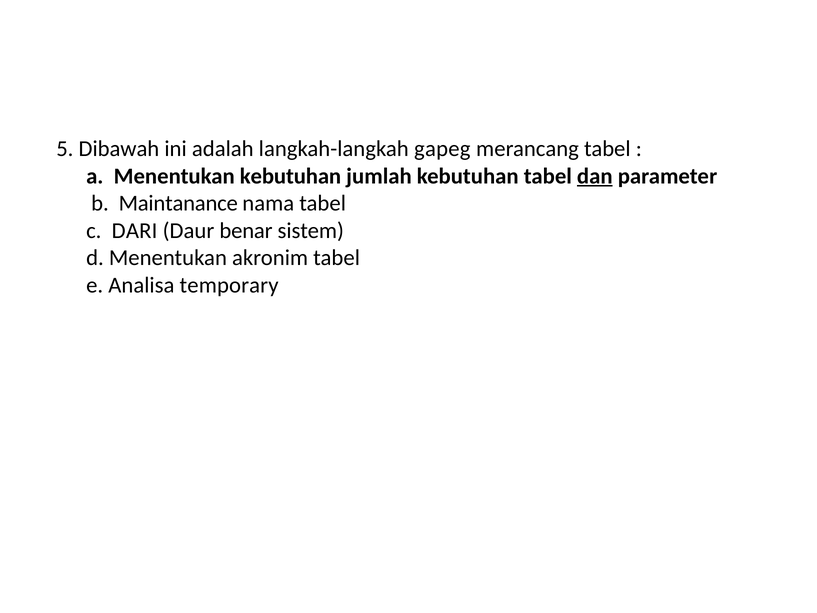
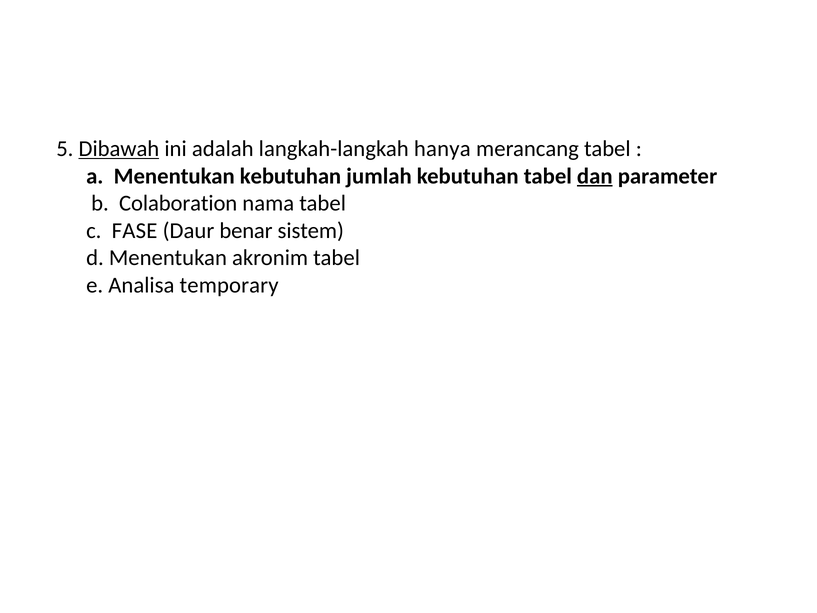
Dibawah underline: none -> present (119, 149)
gapeg: gapeg -> hanya (442, 149)
Maintanance: Maintanance -> Colaboration (178, 203)
DARI: DARI -> FASE (135, 230)
